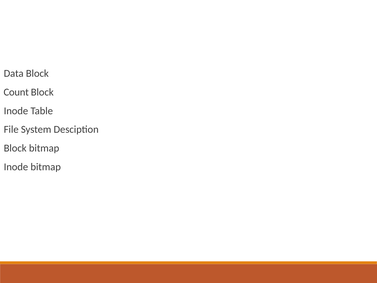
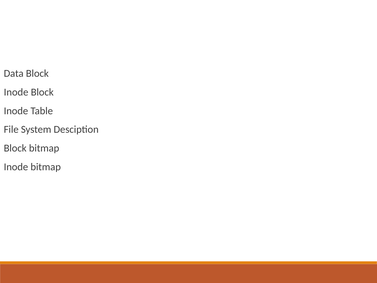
Count: Count -> Inode (16, 92)
